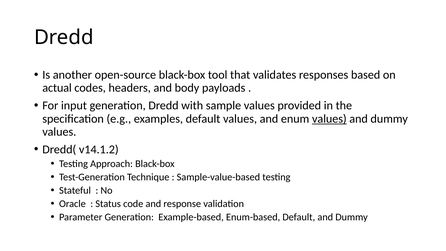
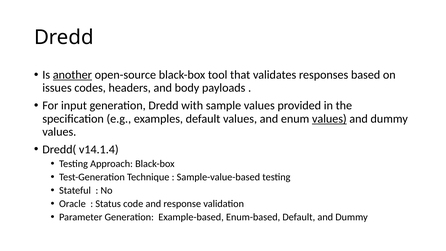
another underline: none -> present (72, 75)
actual: actual -> issues (57, 88)
v14.1.2: v14.1.2 -> v14.1.4 (99, 149)
